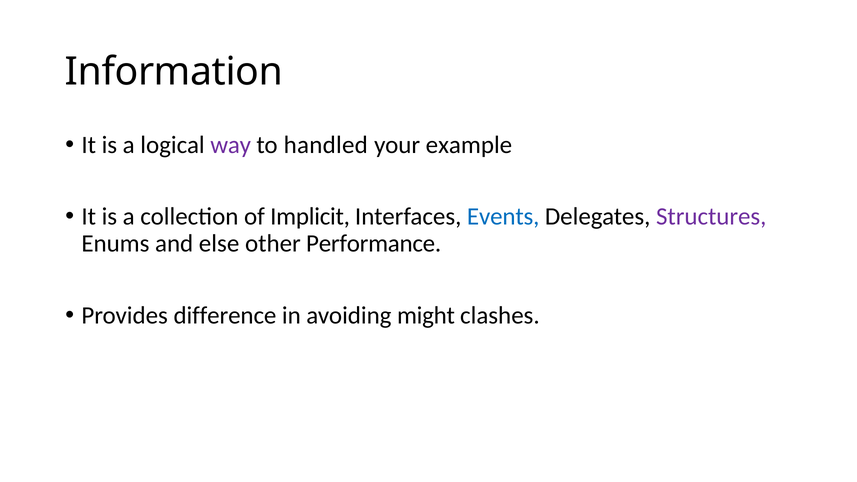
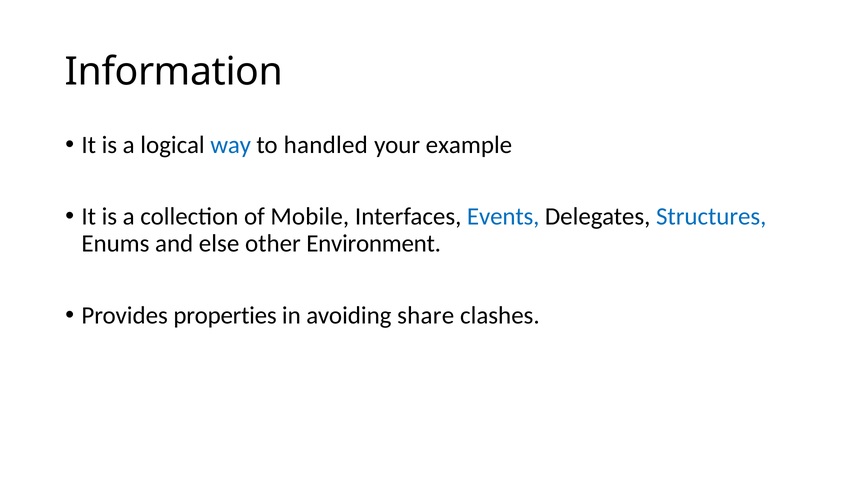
way colour: purple -> blue (231, 145)
Implicit: Implicit -> Mobile (310, 217)
Structures colour: purple -> blue (711, 217)
Performance: Performance -> Environment (374, 244)
difference: difference -> properties (225, 316)
might: might -> share (426, 316)
